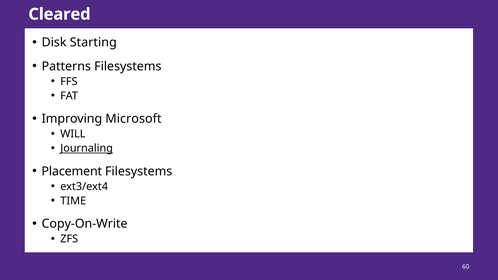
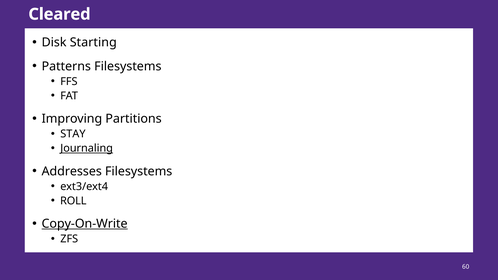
Microsoft: Microsoft -> Partitions (134, 119)
WILL: WILL -> STAY (73, 134)
Placement: Placement -> Addresses (72, 171)
TIME: TIME -> ROLL (73, 201)
Copy-On-Write underline: none -> present (85, 224)
